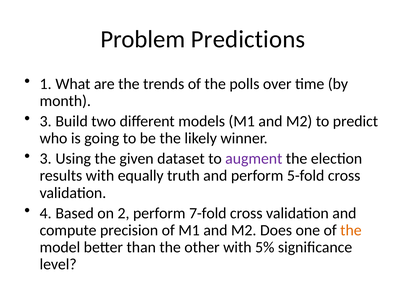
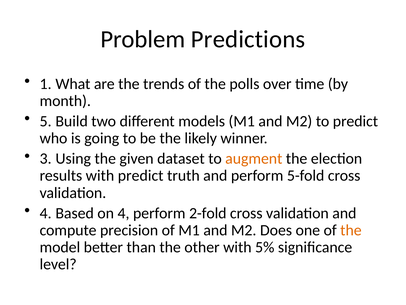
3: 3 -> 5 (46, 121)
augment colour: purple -> orange (254, 158)
with equally: equally -> predict (141, 175)
on 2: 2 -> 4 (123, 213)
7-fold: 7-fold -> 2-fold (208, 213)
